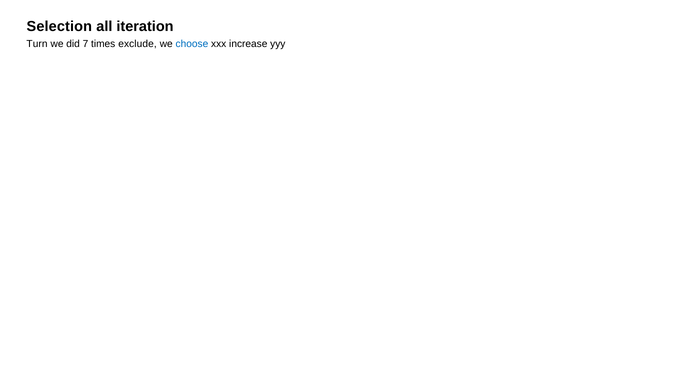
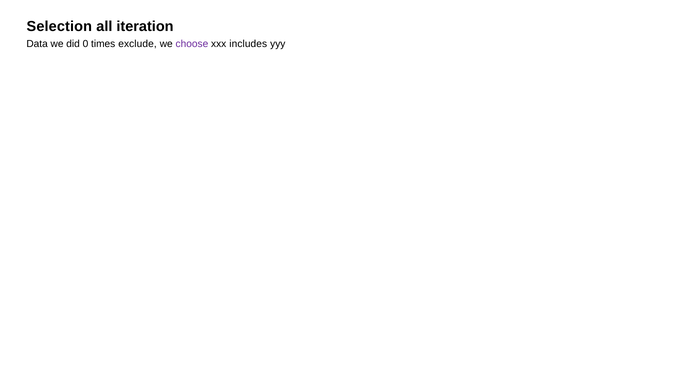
Turn: Turn -> Data (37, 44)
7: 7 -> 0 (86, 44)
choose colour: blue -> purple (192, 44)
increase: increase -> includes (248, 44)
